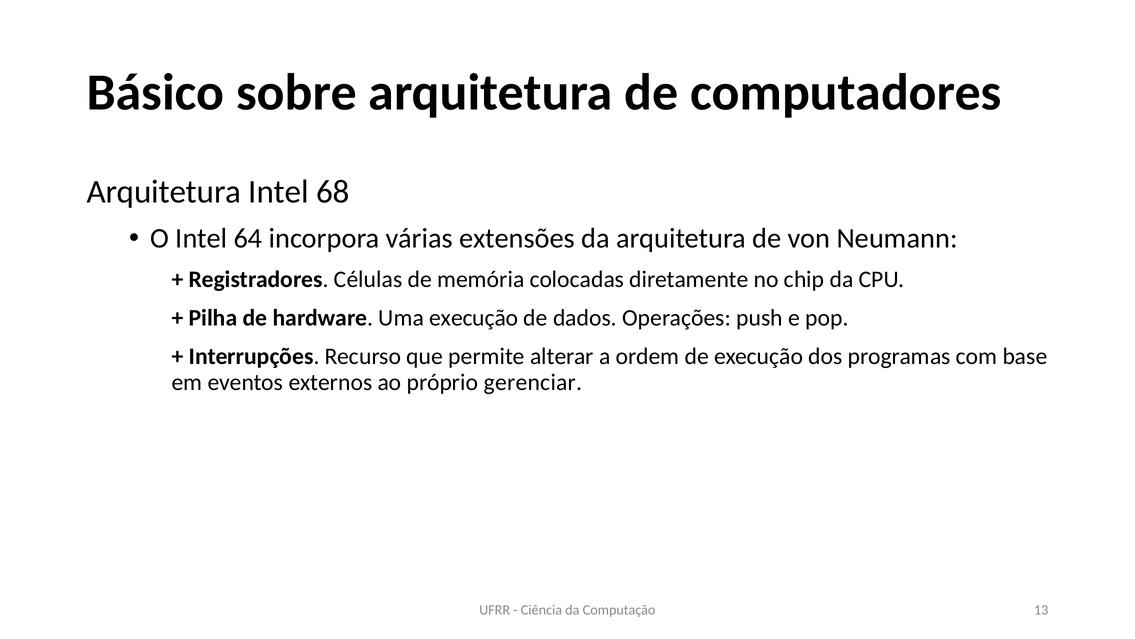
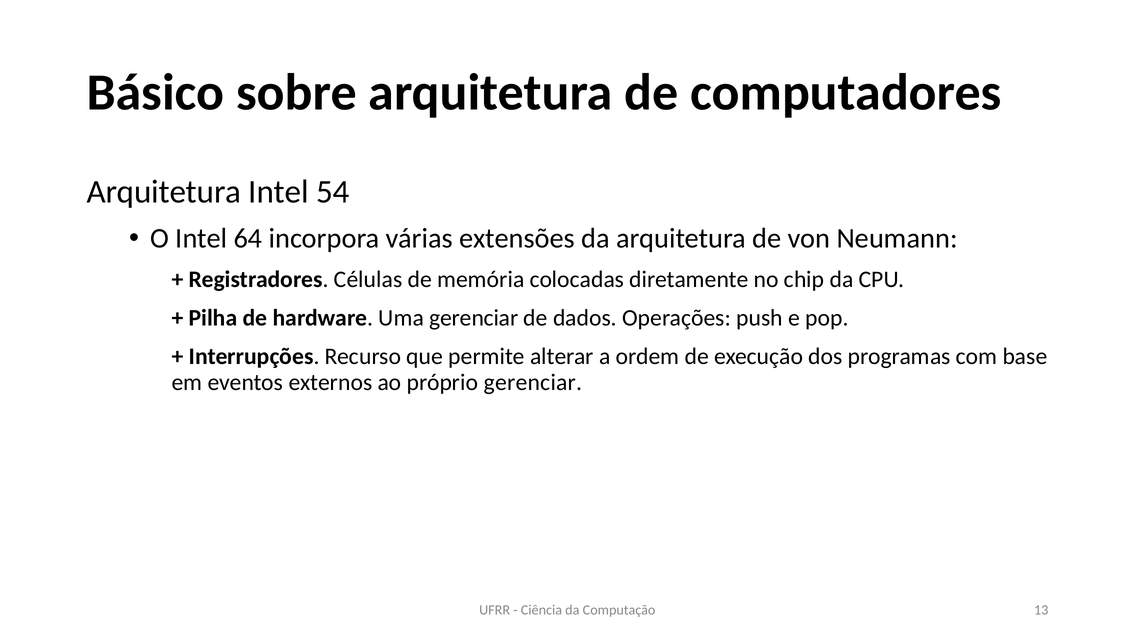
68: 68 -> 54 (333, 192)
Uma execução: execução -> gerenciar (474, 318)
